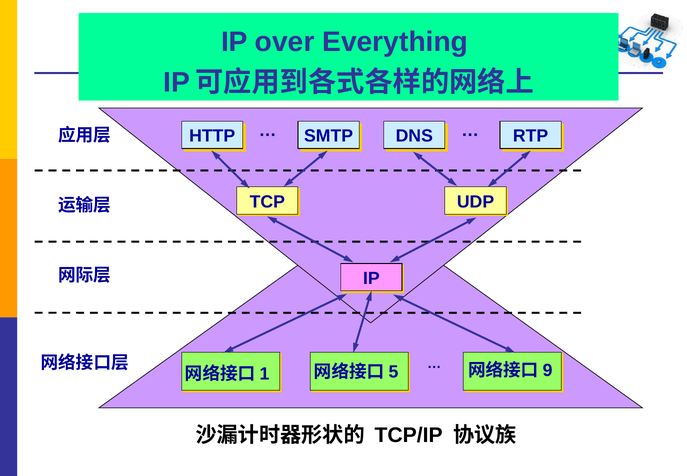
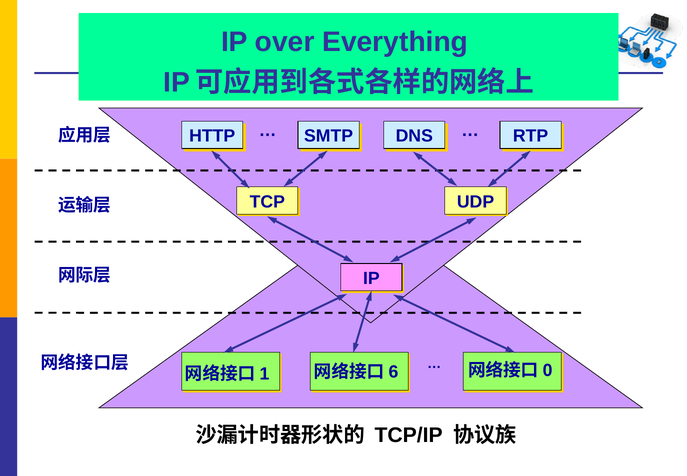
5: 5 -> 6 (393, 372)
9: 9 -> 0 (548, 370)
